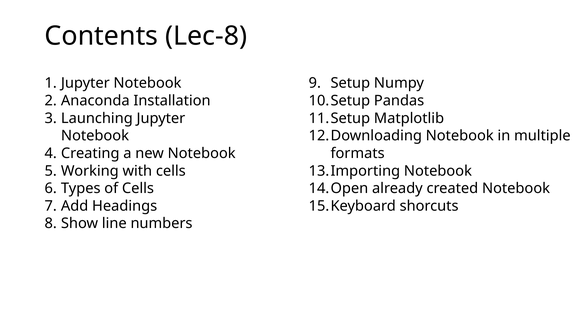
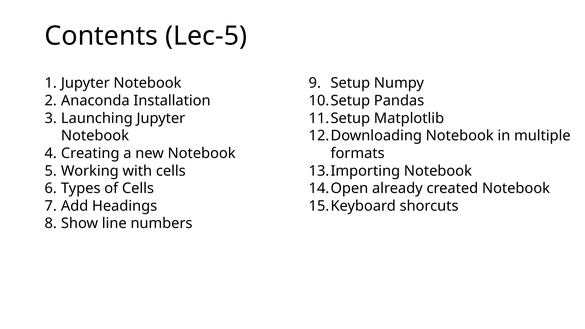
Lec-8: Lec-8 -> Lec-5 (206, 36)
